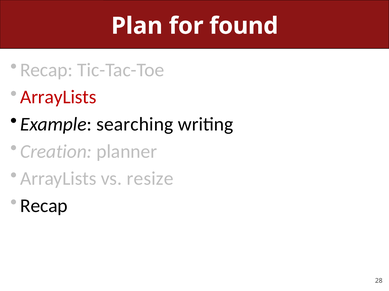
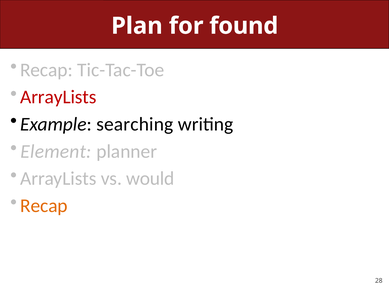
Creation: Creation -> Element (56, 152)
resize: resize -> would (150, 179)
Recap colour: black -> orange (44, 206)
